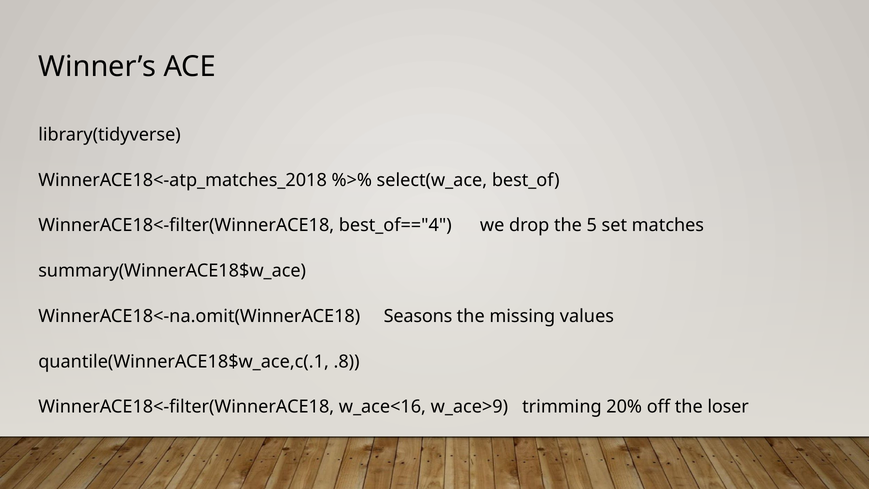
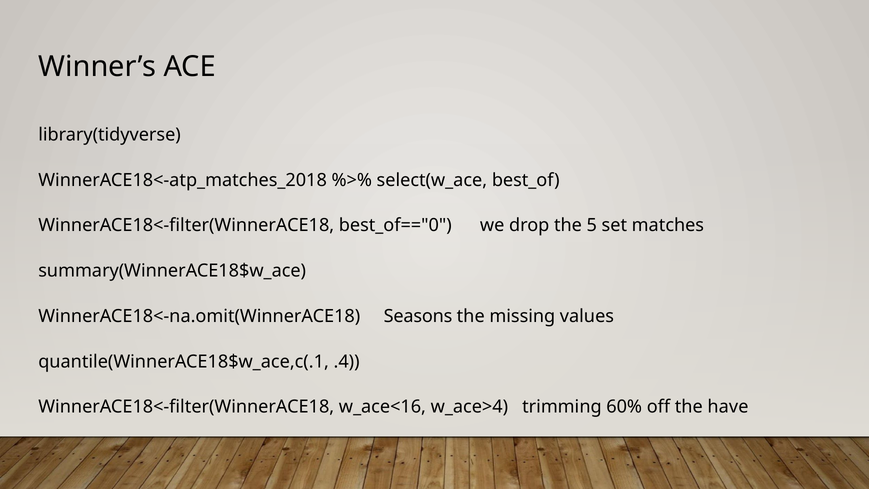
best_of=="4: best_of=="4 -> best_of=="0 (395, 225)
.8: .8 -> .4 (347, 362)
w_ace>9: w_ace>9 -> w_ace>4 (469, 407)
20%: 20% -> 60% (624, 407)
loser: loser -> have (728, 407)
